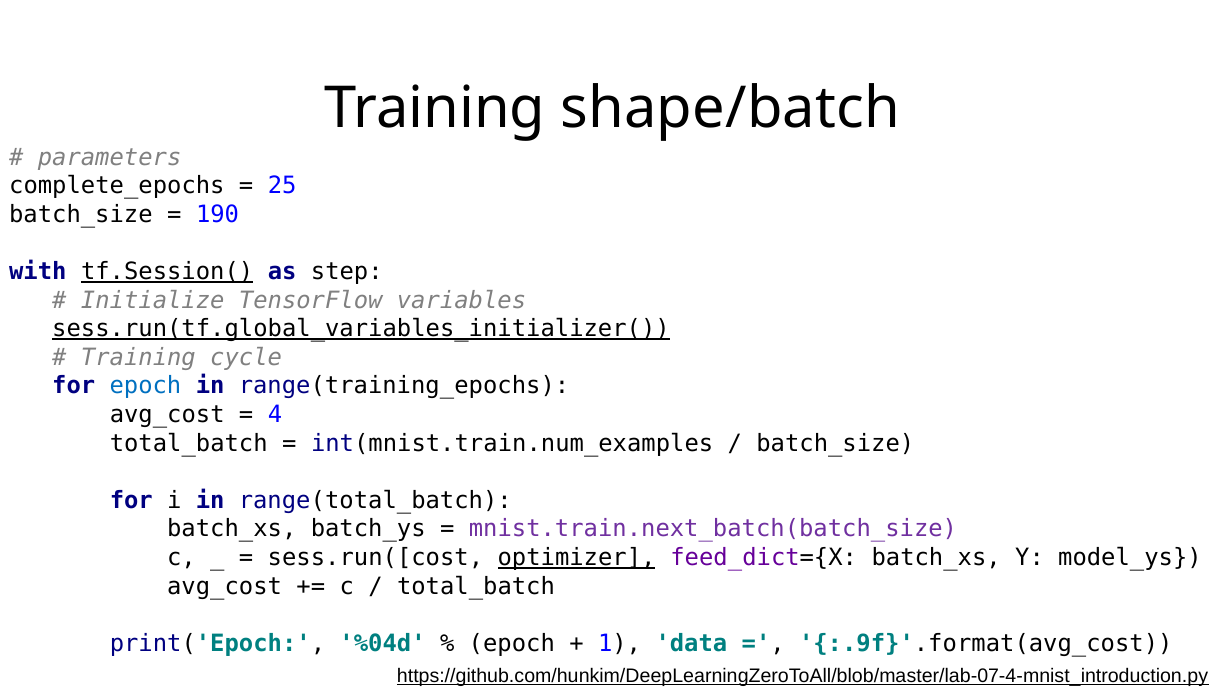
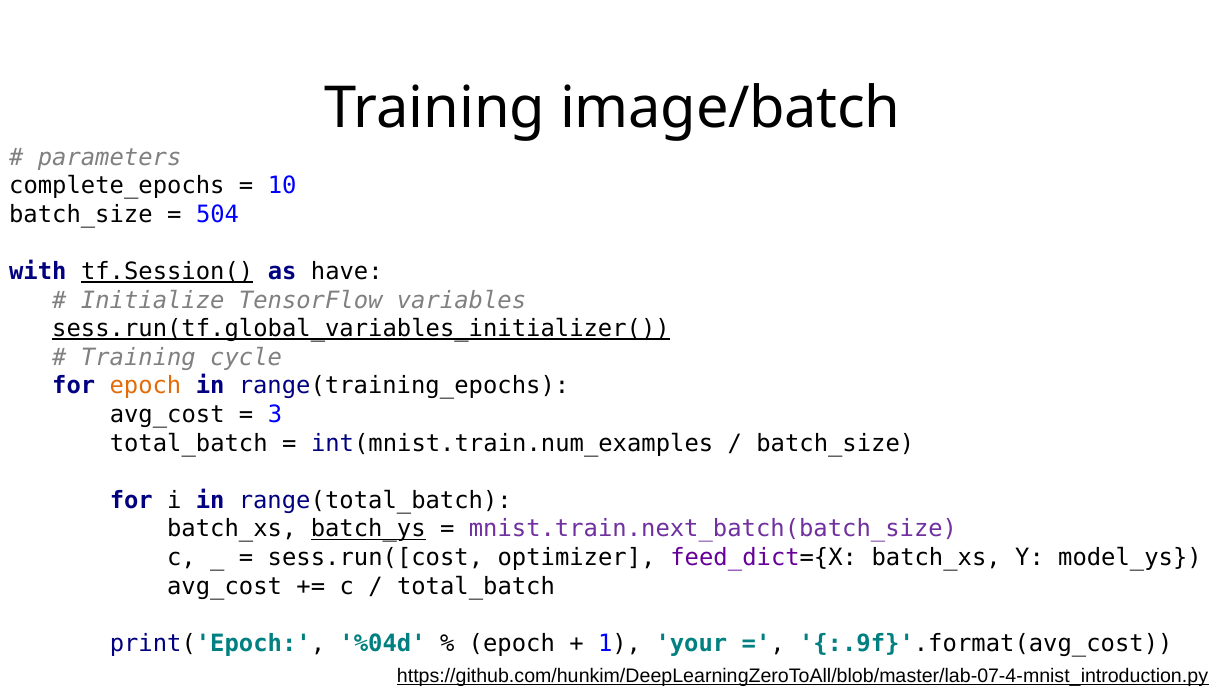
shape/batch: shape/batch -> image/batch (730, 108)
25: 25 -> 10 (282, 186)
190: 190 -> 504 (217, 215)
step: step -> have (347, 272)
epoch colour: blue -> orange (145, 386)
4: 4 -> 3 (275, 415)
batch_ys underline: none -> present (368, 529)
optimizer underline: present -> none (577, 558)
data: data -> your (691, 644)
